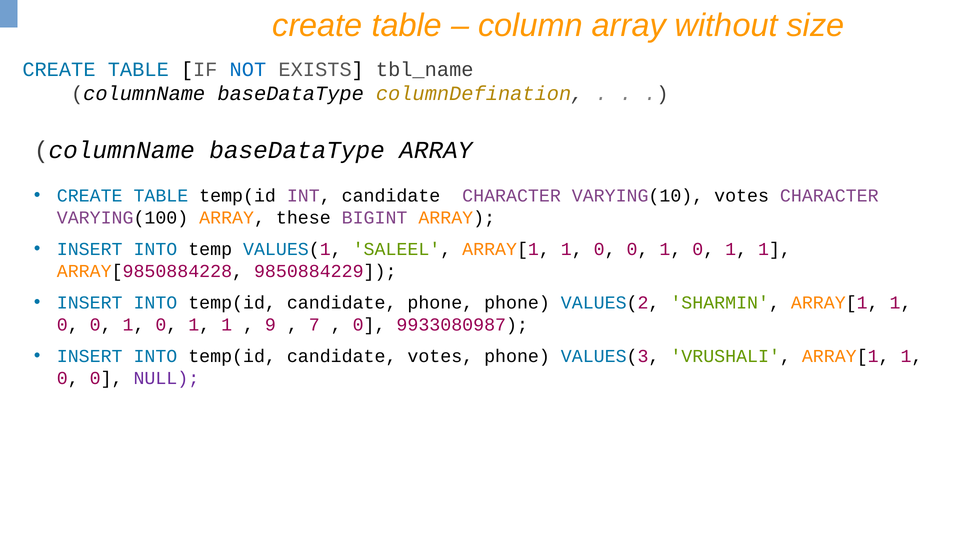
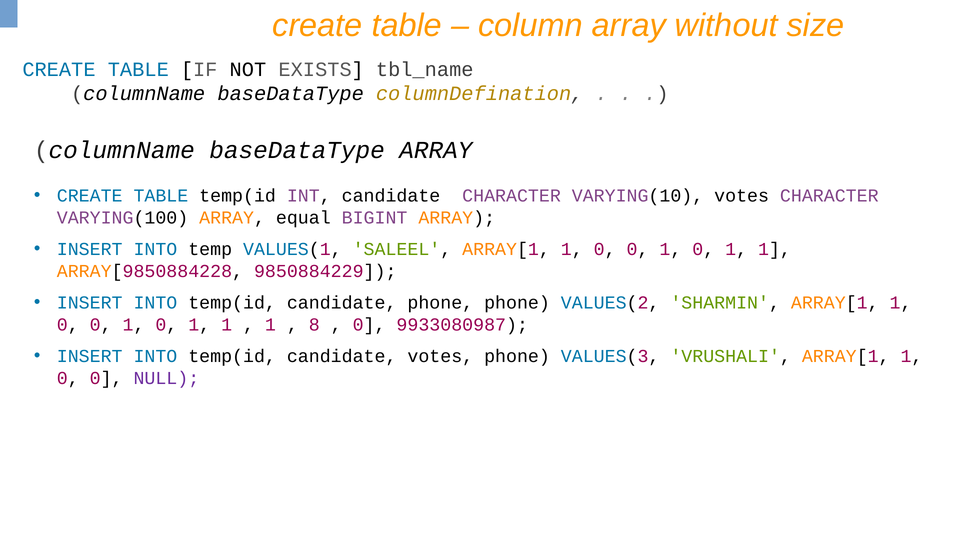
NOT colour: blue -> black (248, 69)
these: these -> equal (303, 217)
9: 9 -> 1 (270, 325)
7: 7 -> 8 (314, 325)
